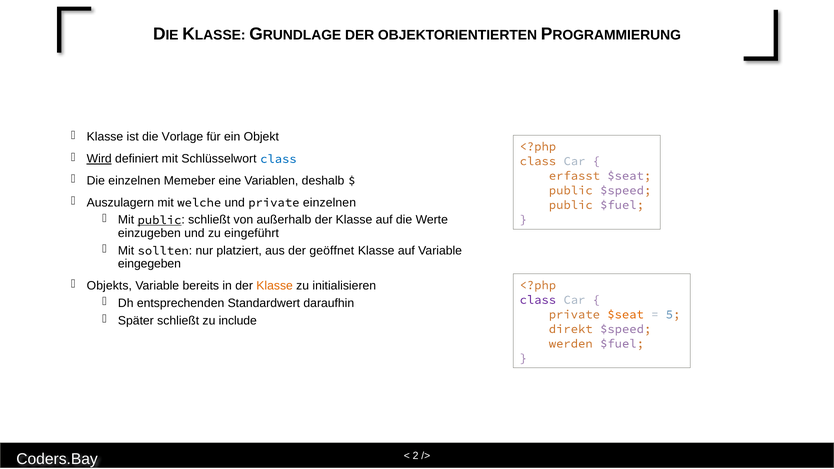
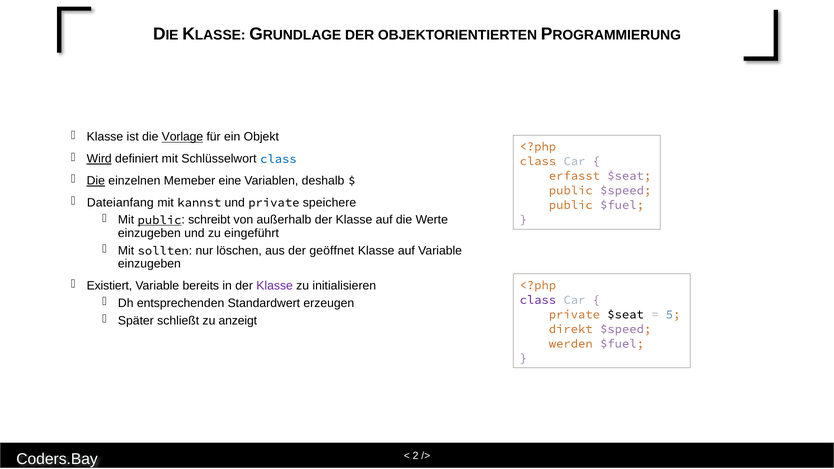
Vorlage underline: none -> present (182, 137)
Die underline: none -> present (96, 181)
Auszulagern: Auszulagern -> Dateianfang (120, 203)
welche: welche -> kannst (199, 203)
private einzelnen: einzelnen -> speichere (330, 203)
schließt: schließt -> schreibt (209, 220)
platziert: platziert -> löschen (239, 251)
eingegeben: eingegeben -> einzugeben (149, 264)
Objekts: Objekts -> Existiert (109, 286)
Klasse colour: orange -> purple (275, 286)
daraufhin: daraufhin -> erzeugen (329, 303)
$seat colour: orange -> black (626, 314)
include: include -> anzeigt (238, 321)
